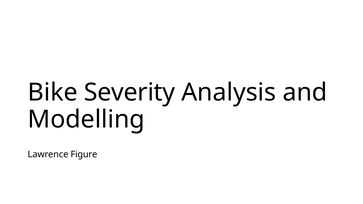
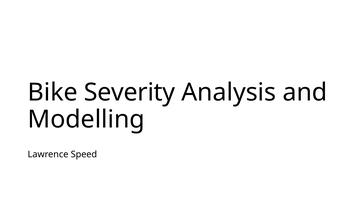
Figure: Figure -> Speed (84, 155)
